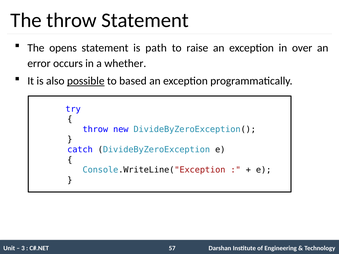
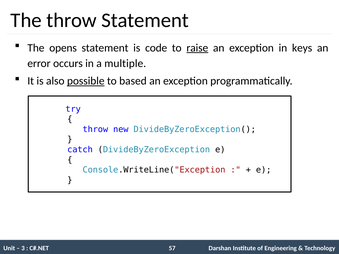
path: path -> code (156, 48)
raise underline: none -> present (197, 48)
over: over -> keys (302, 48)
whether: whether -> multiple (125, 63)
